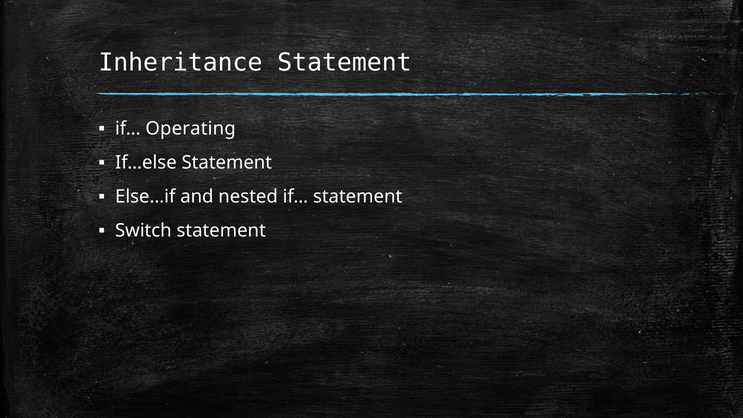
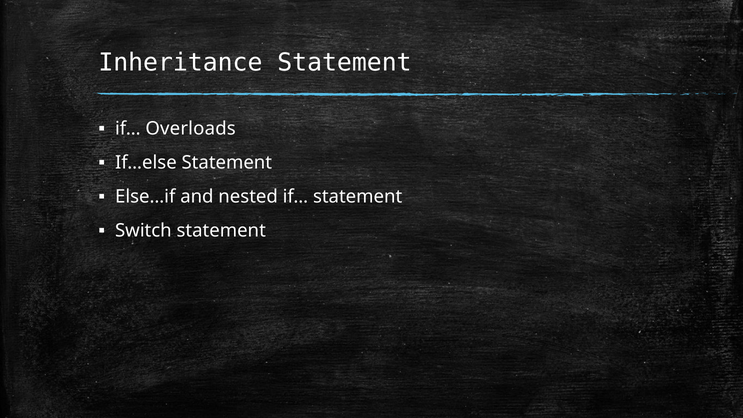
Operating: Operating -> Overloads (191, 129)
